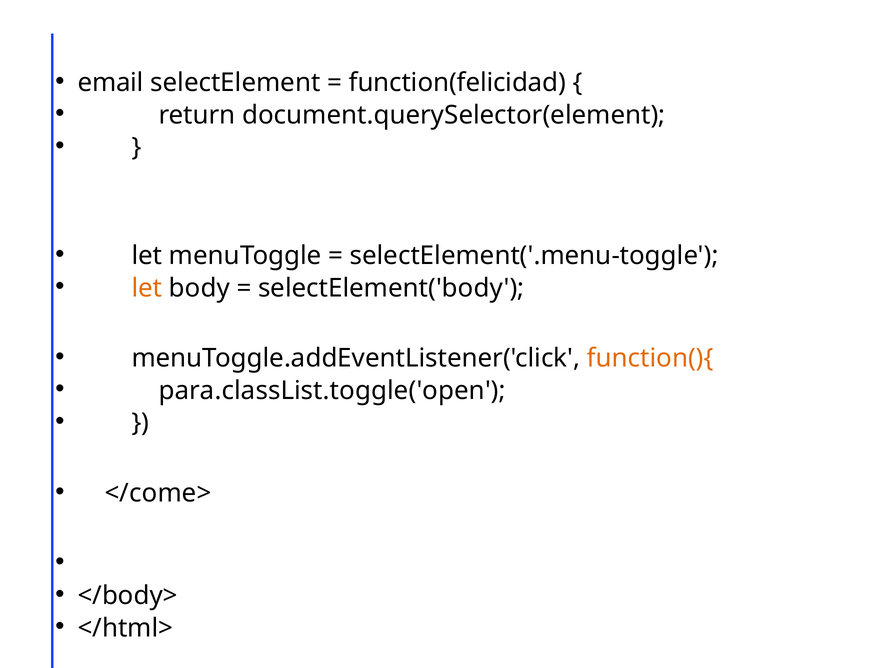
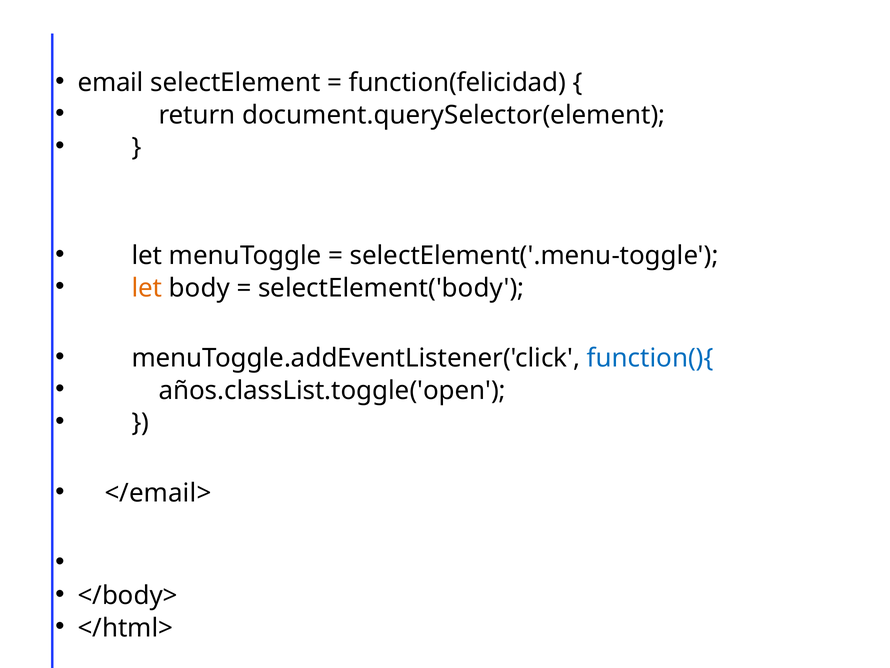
function(){ colour: orange -> blue (650, 358)
para.classList.toggle('open: para.classList.toggle('open -> años.classList.toggle('open (332, 390)
</come>: </come> -> </email> (158, 493)
